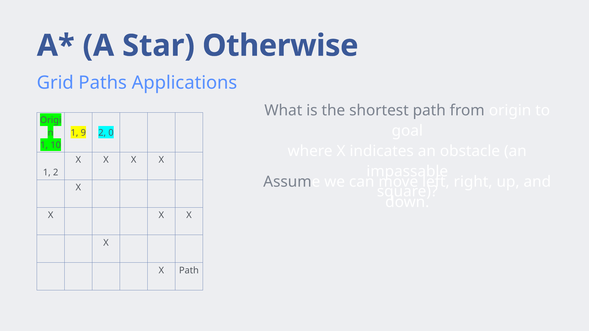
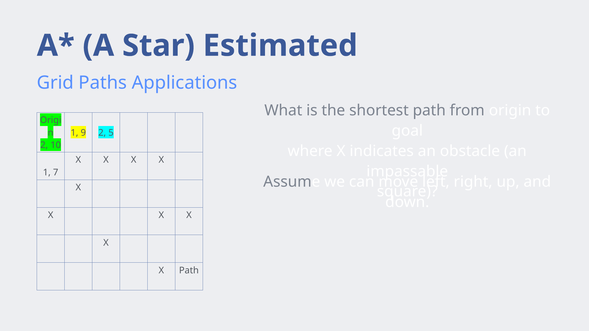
Otherwise: Otherwise -> Estimated (280, 46)
0: 0 -> 5 (111, 133)
1: 1 -> 2 (44, 145)
1 2: 2 -> 7 (56, 173)
